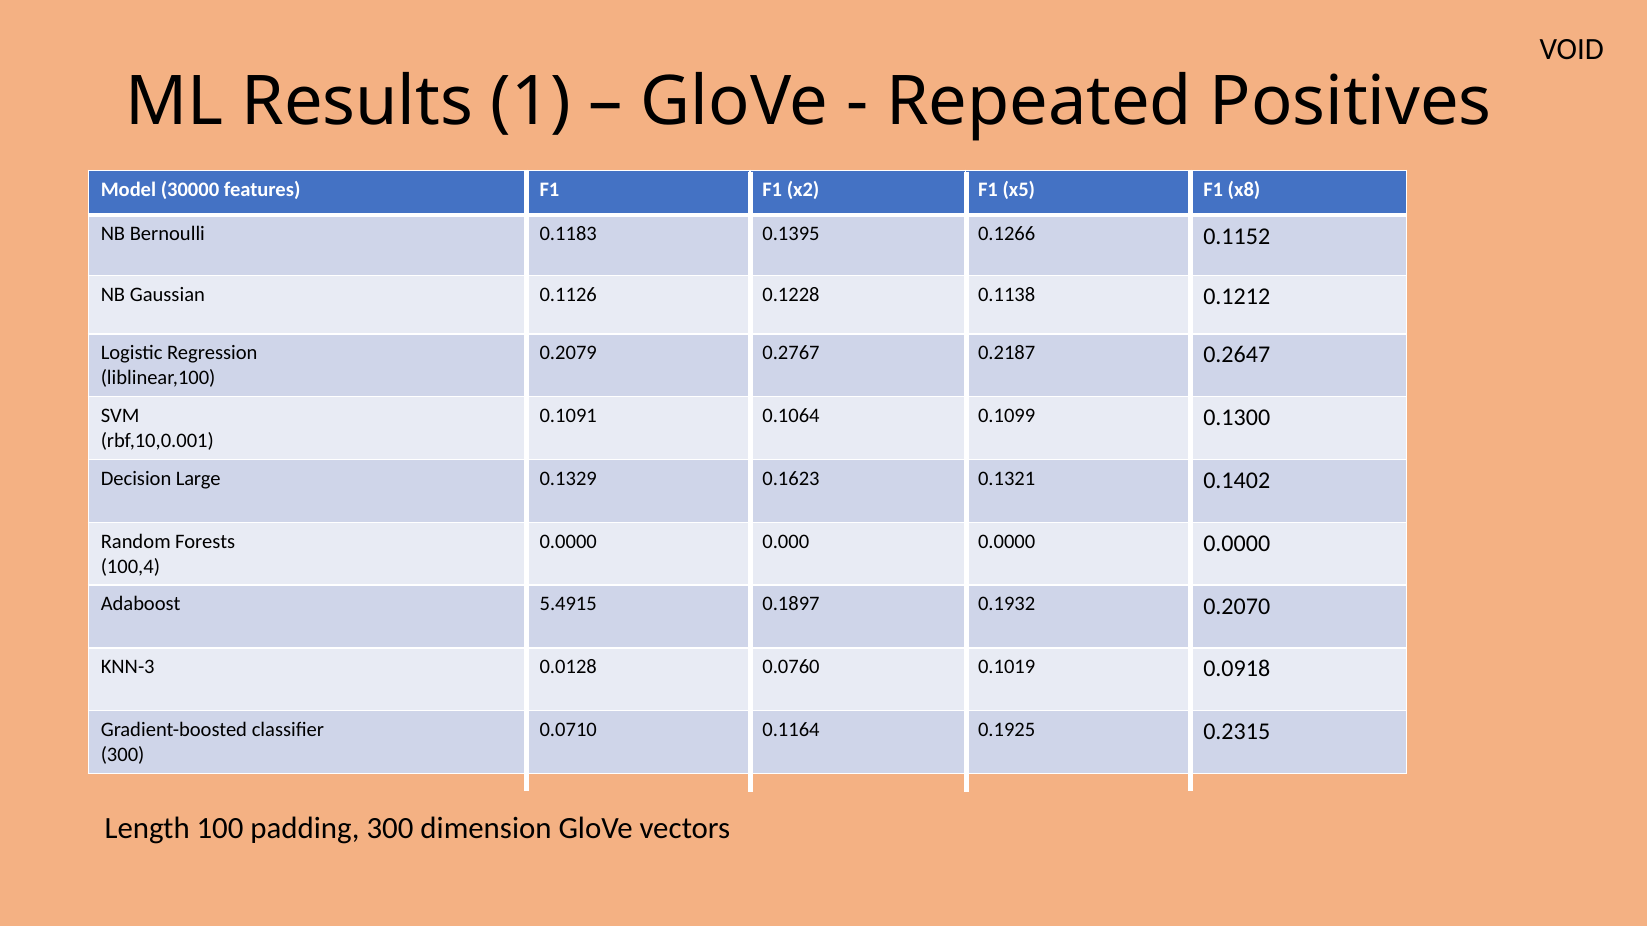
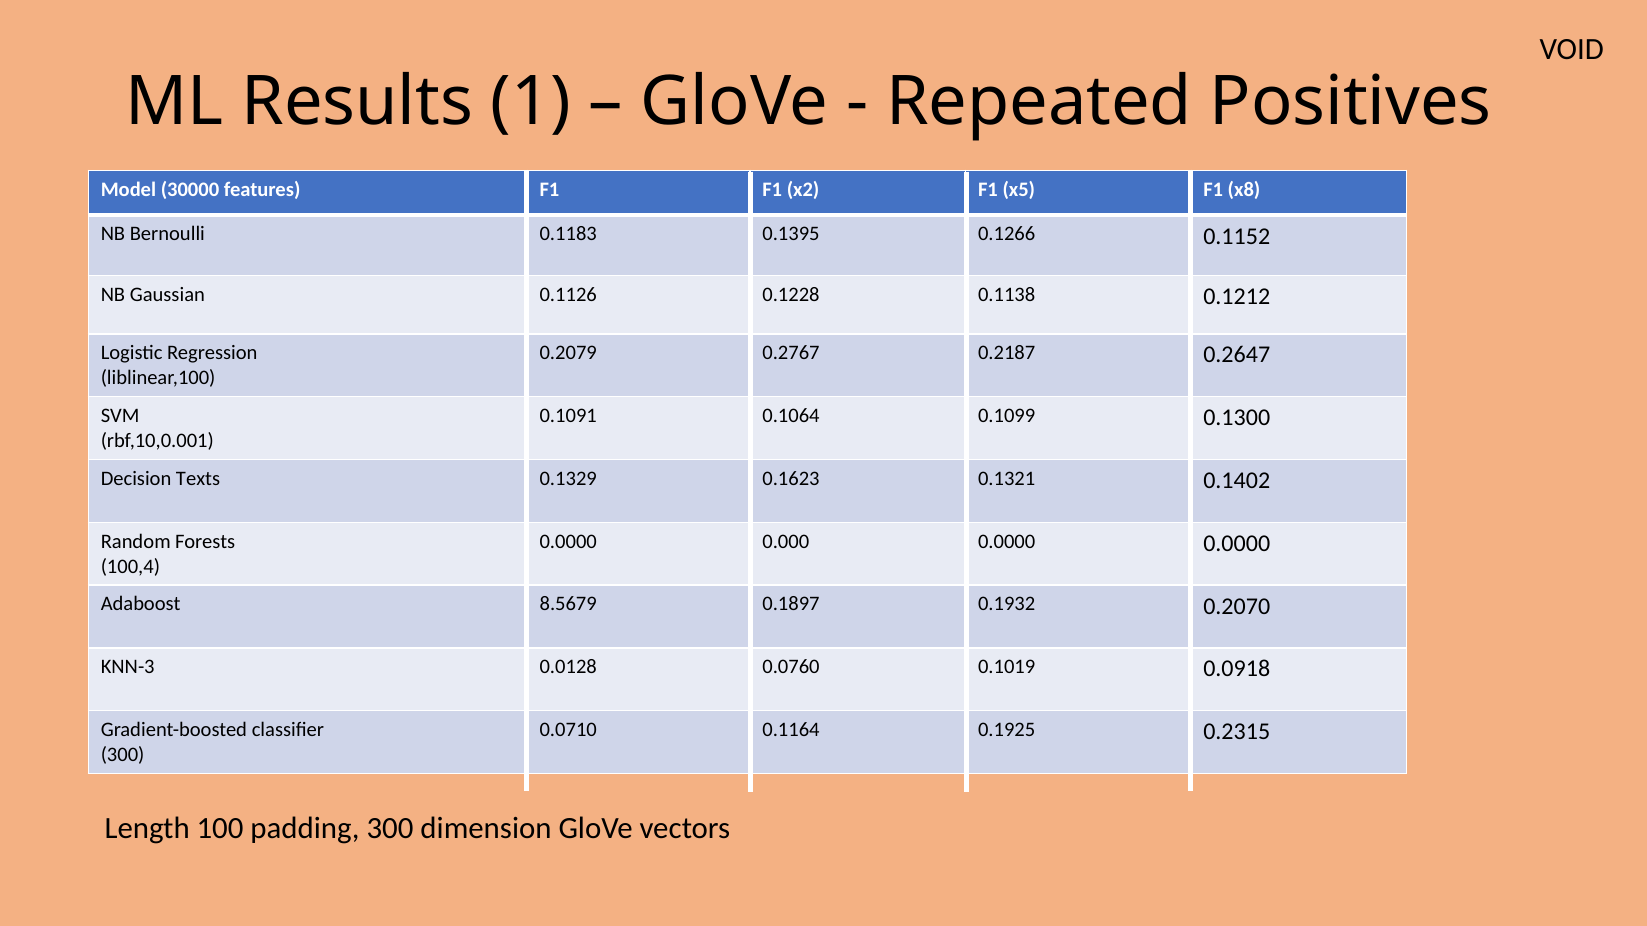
Large: Large -> Texts (198, 479)
5.4915: 5.4915 -> 8.5679 (568, 604)
